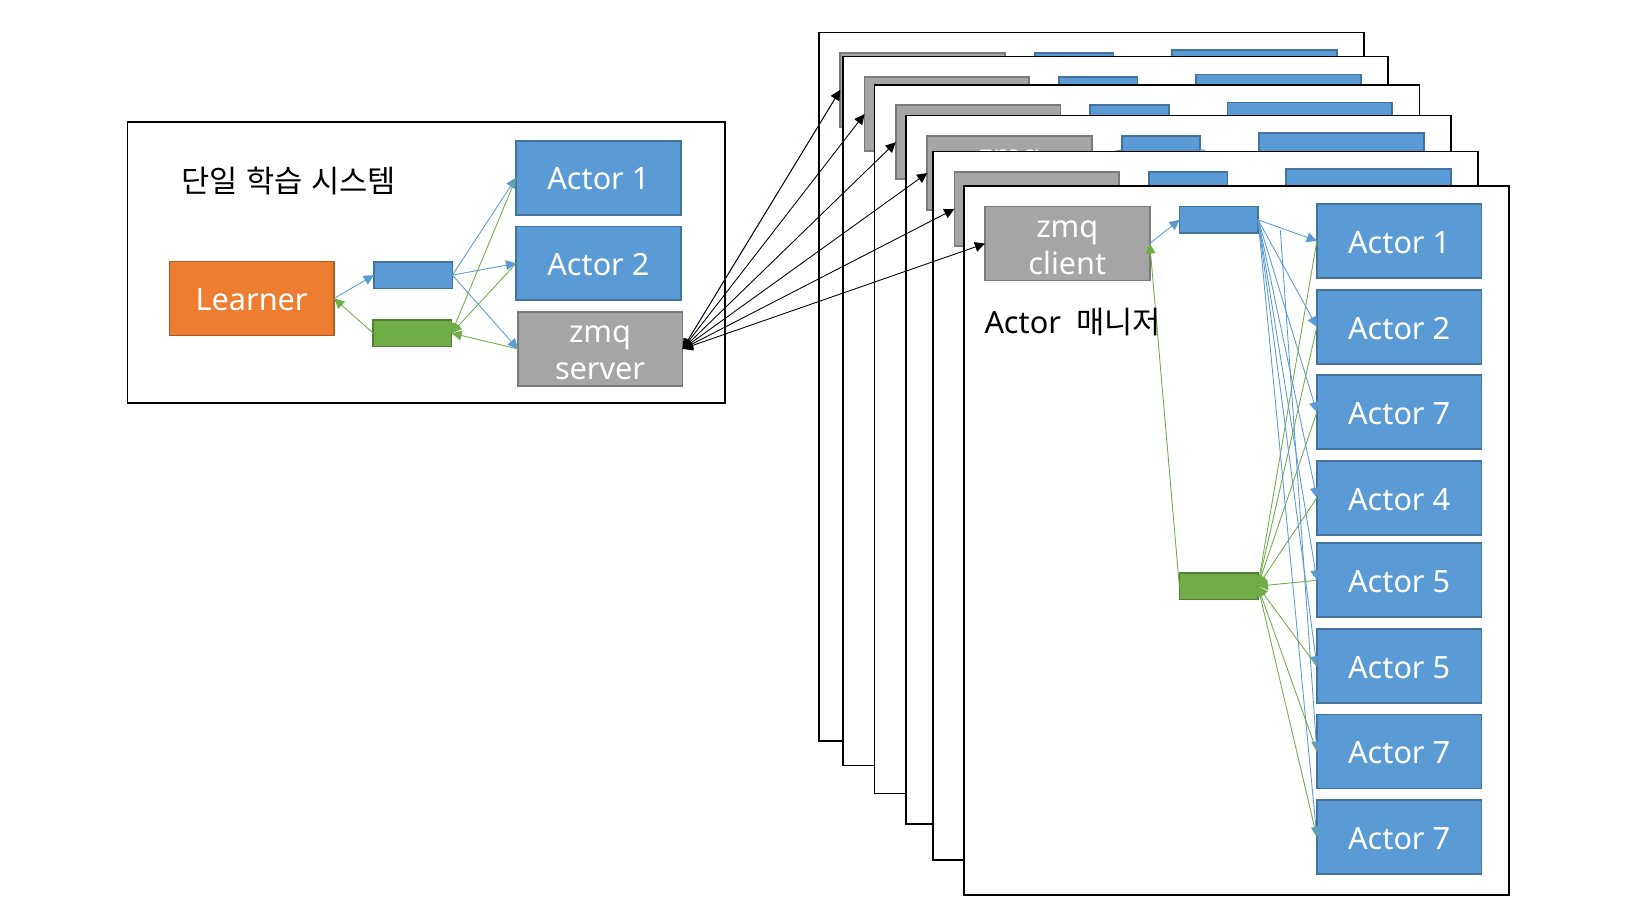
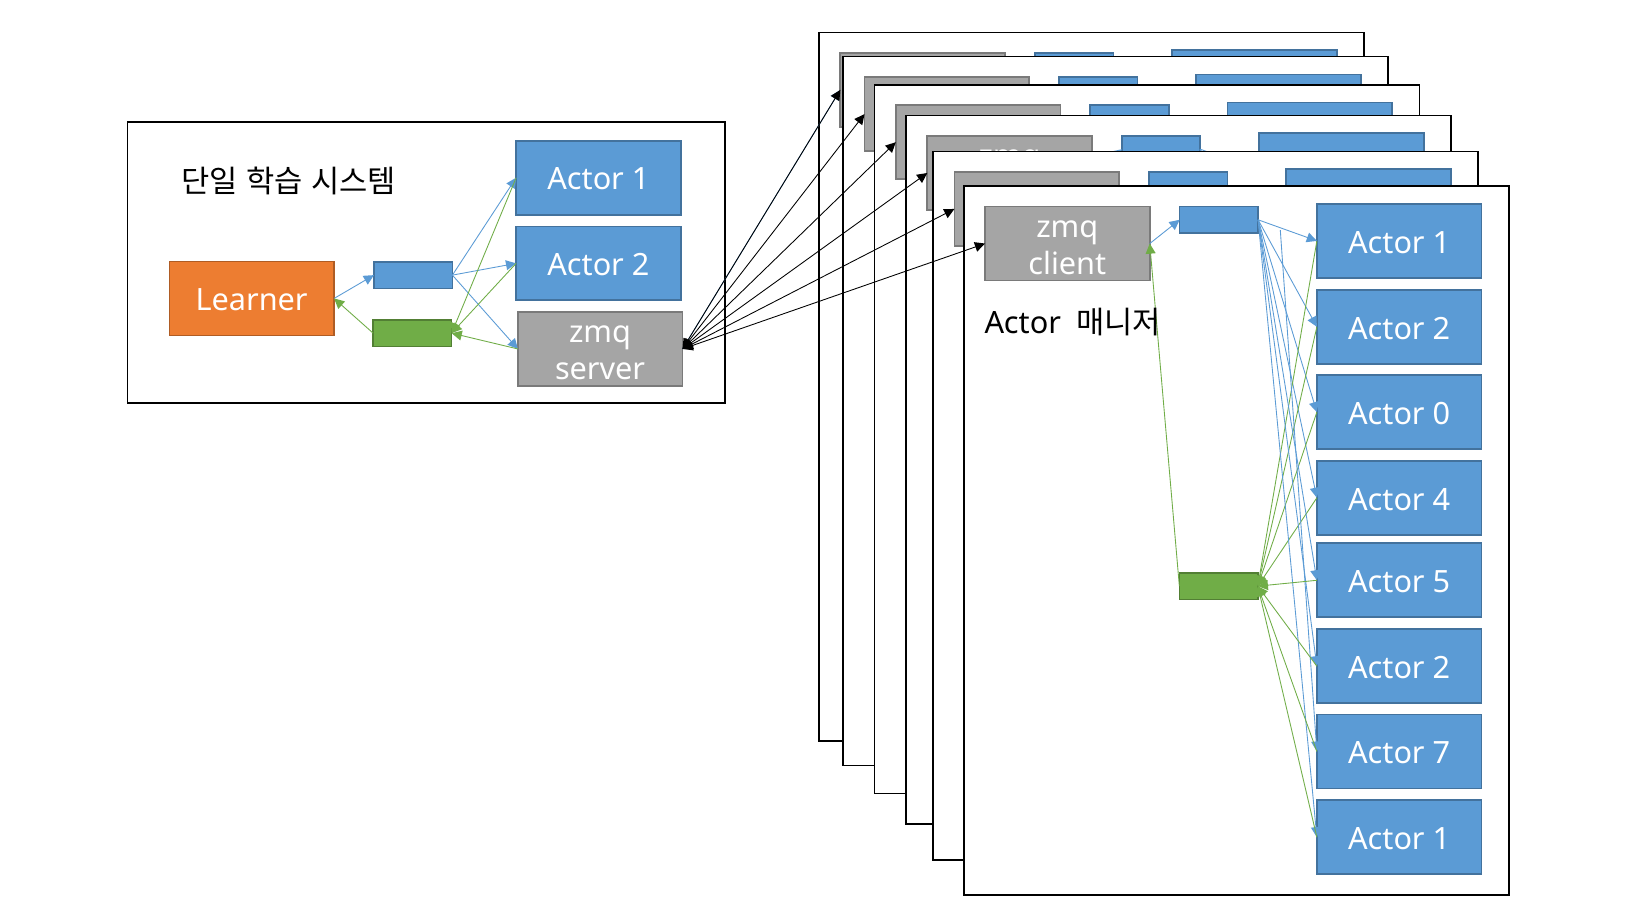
7: 7 -> 0 (1441, 414)
5: 5 -> 2 (1441, 669)
7: 7 -> 1 (1441, 840)
